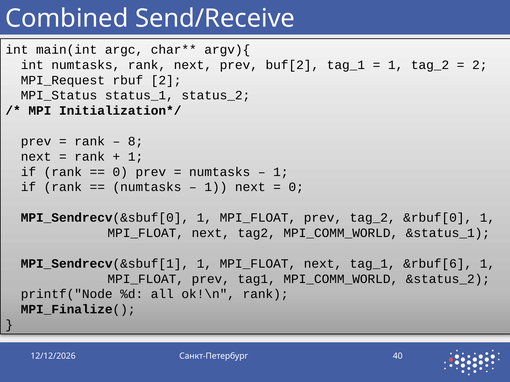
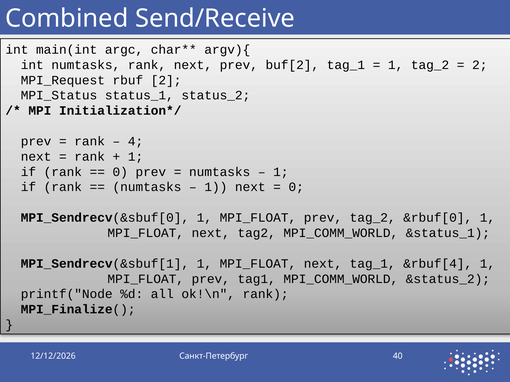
8: 8 -> 4 (136, 141)
&rbuf[6: &rbuf[6 -> &rbuf[4 (438, 264)
